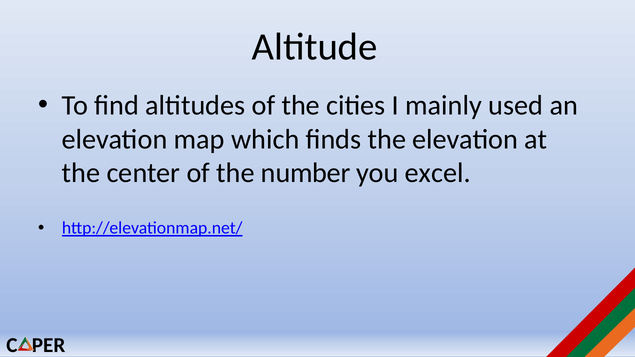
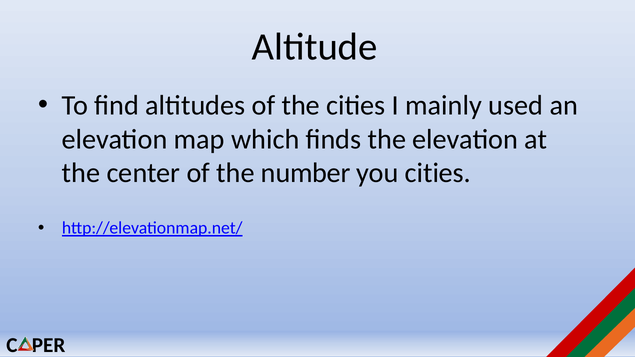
you excel: excel -> cities (438, 173)
